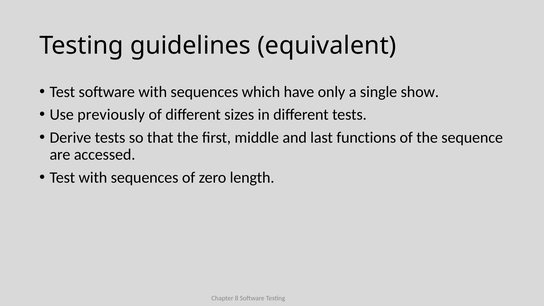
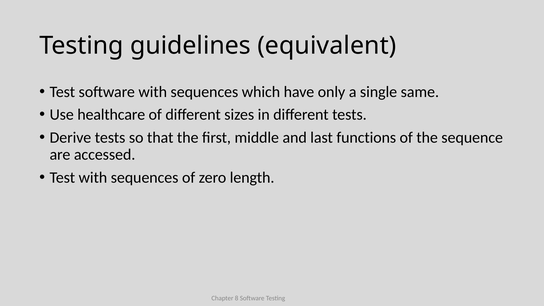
show: show -> same (420, 92)
previously: previously -> healthcare (111, 115)
